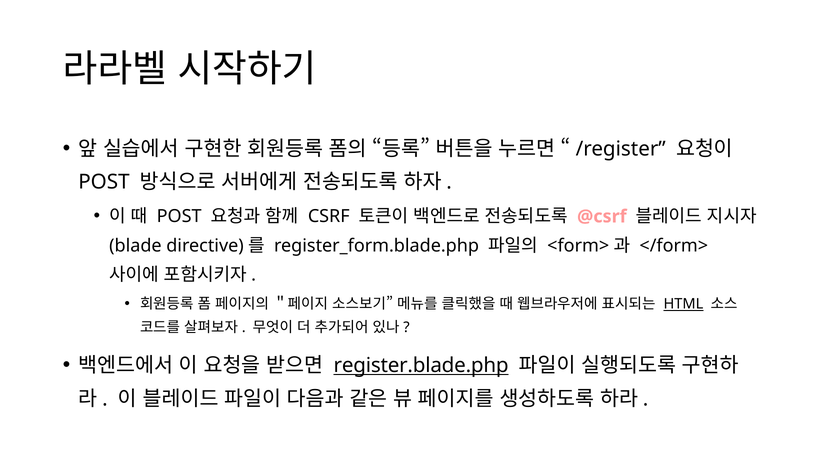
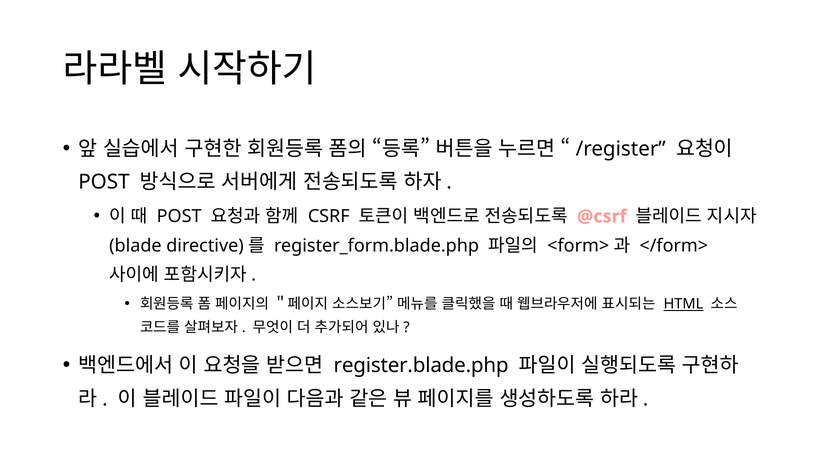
register.blade.php underline: present -> none (421, 366)
